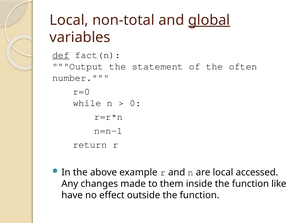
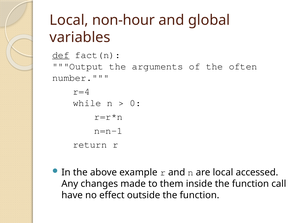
non-total: non-total -> non-hour (124, 20)
global underline: present -> none (209, 20)
statement: statement -> arguments (158, 66)
r=0: r=0 -> r=4 (81, 91)
like: like -> call (279, 183)
